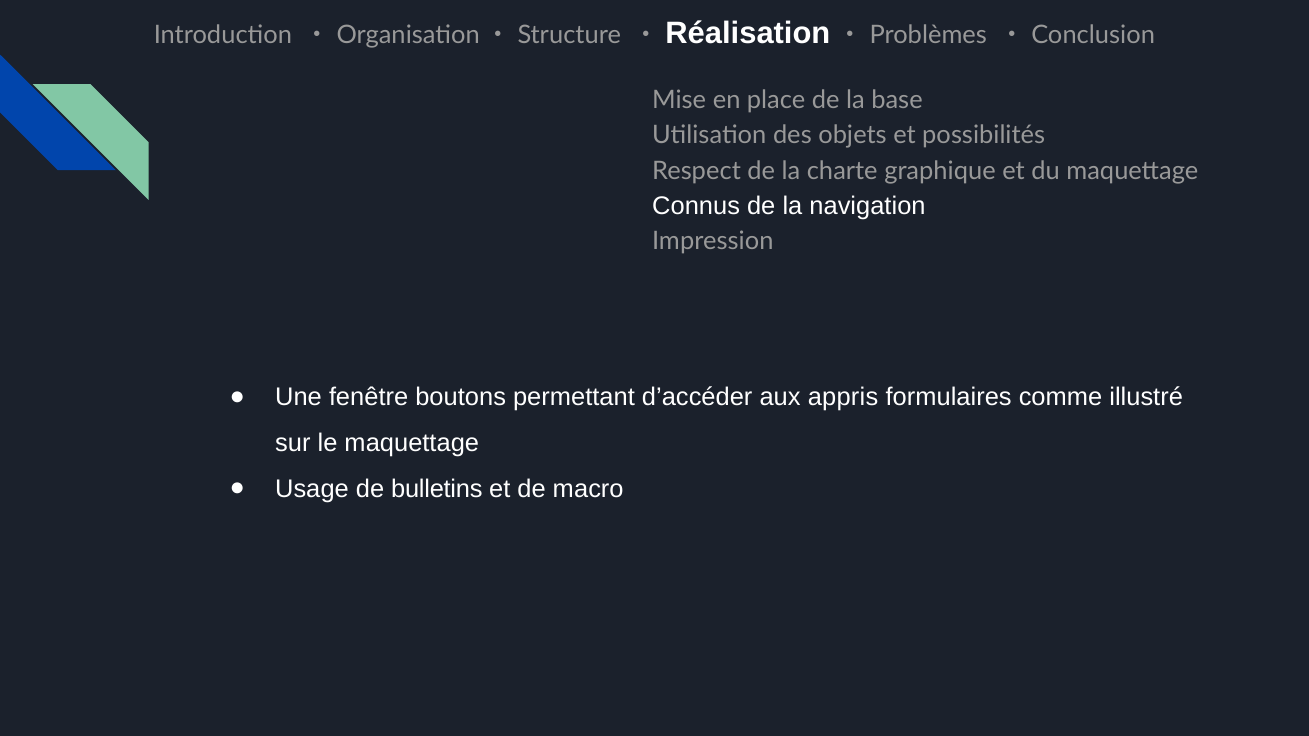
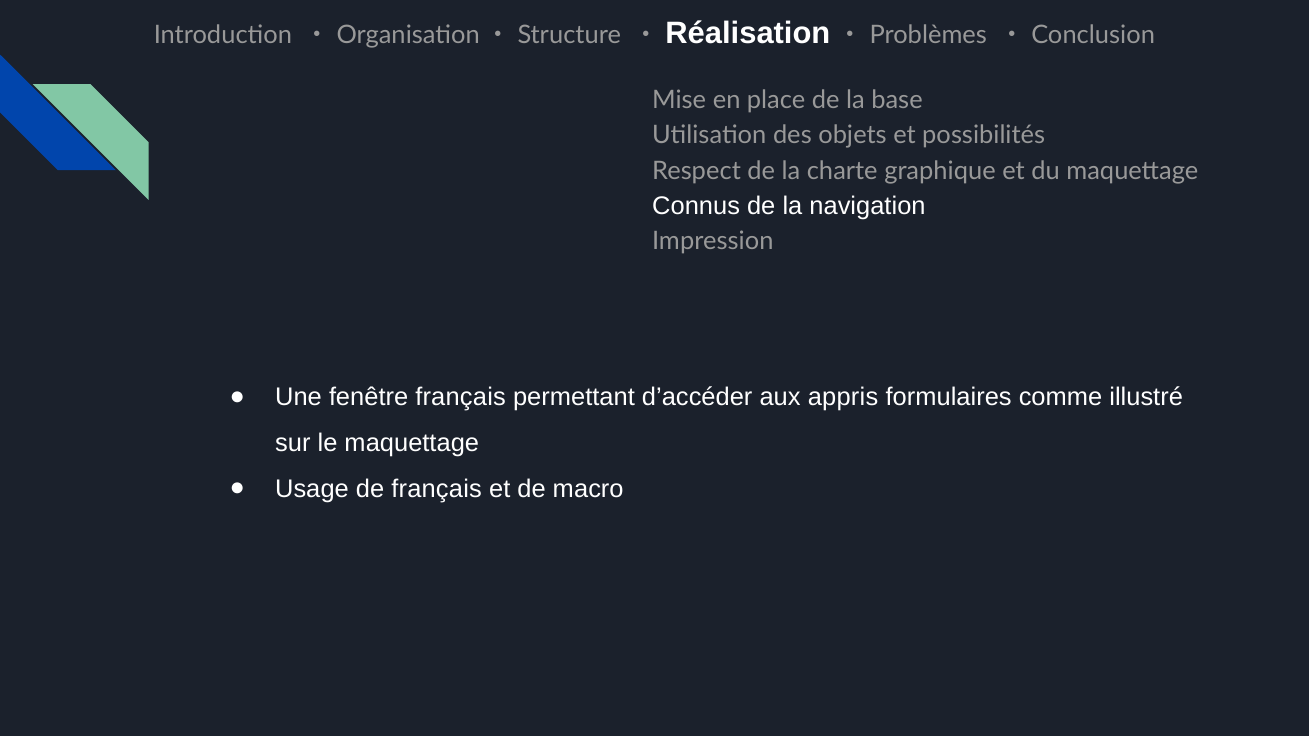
fenêtre boutons: boutons -> français (461, 397)
de bulletins: bulletins -> français (437, 489)
